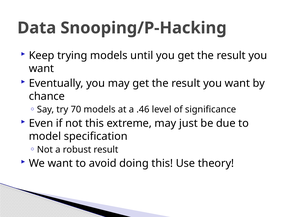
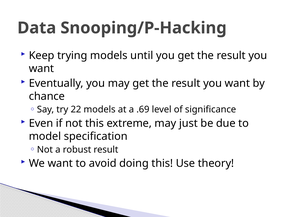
70: 70 -> 22 (76, 109)
.46: .46 -> .69 (143, 109)
